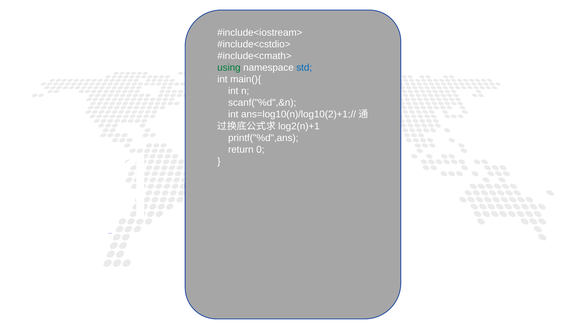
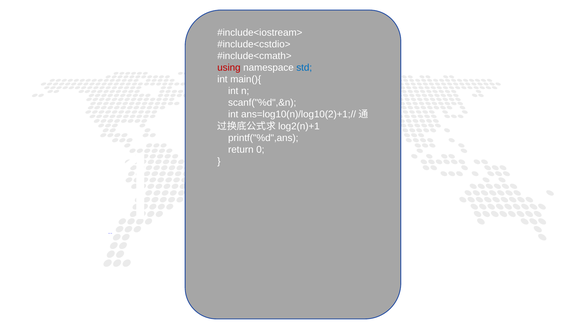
using colour: green -> red (229, 68)
